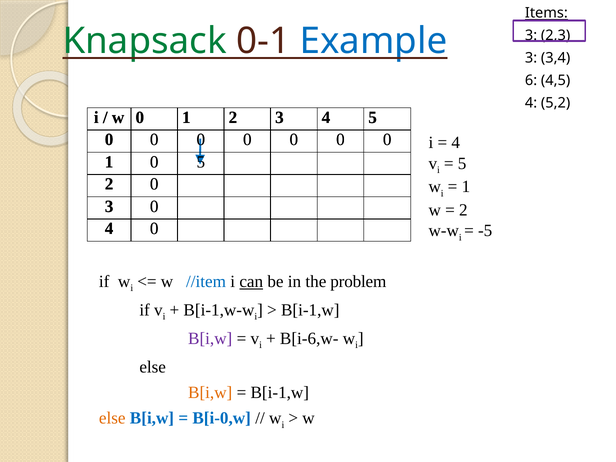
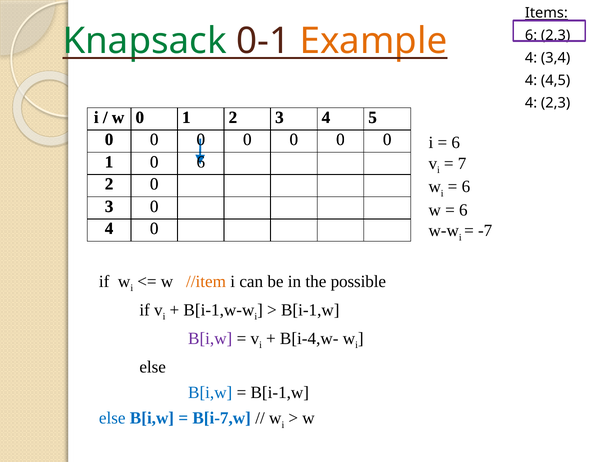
Example colour: blue -> orange (373, 41)
3: 3 -> 6 (531, 35)
3: 3 -> 4 (531, 58)
6: 6 -> 4 (531, 81)
4 5,2: 5,2 -> 2,3 (556, 103)
4: 4 -> 6 (456, 143)
5: 5 -> 6 (201, 162)
5: 5 -> 7 (462, 163)
1: 1 -> 6 (466, 187)
2: 2 -> 6 (463, 210)
-5: -5 -> -7 (485, 231)
//item colour: blue -> orange (206, 281)
can underline: present -> none (251, 281)
problem: problem -> possible (358, 281)
B[i-6,w-: B[i-6,w- -> B[i-4,w- (309, 338)
B[i,w colour: orange -> blue (210, 393)
else colour: orange -> blue (112, 418)
B[i-0,w: B[i-0,w -> B[i-7,w (222, 418)
